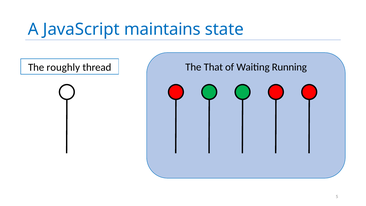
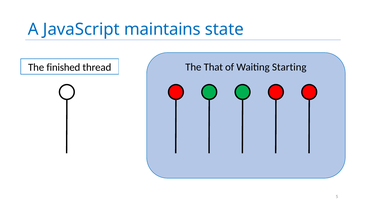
Running: Running -> Starting (289, 67)
roughly: roughly -> finished (63, 67)
